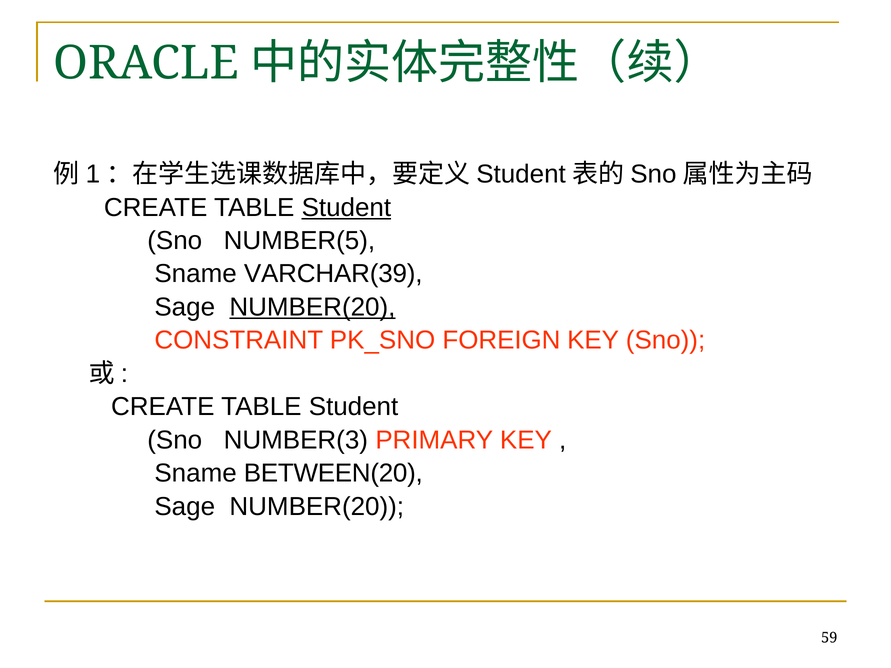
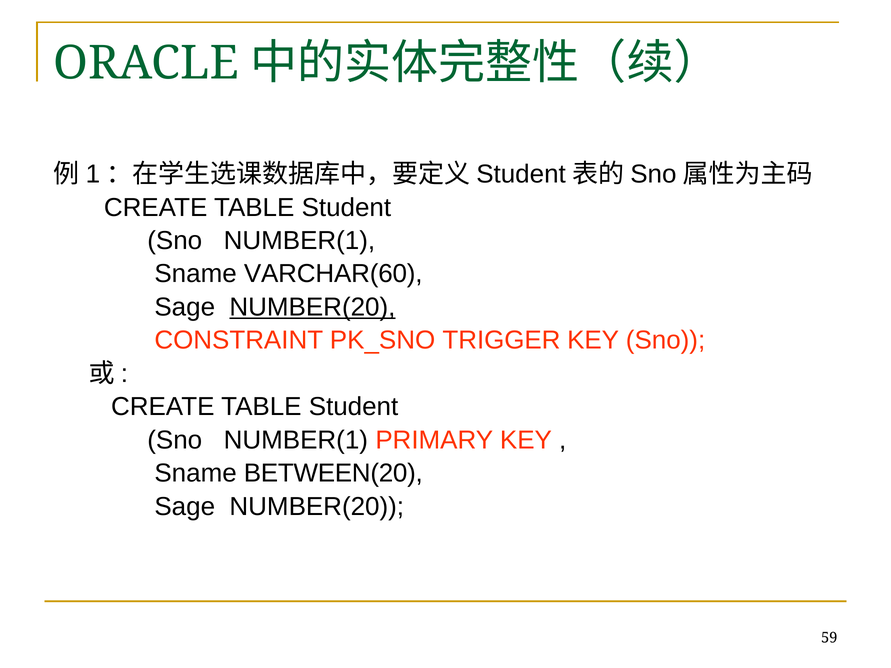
Student underline: present -> none (346, 208)
NUMBER(5: NUMBER(5 -> NUMBER(1 (299, 241)
VARCHAR(39: VARCHAR(39 -> VARCHAR(60 (333, 274)
FOREIGN: FOREIGN -> TRIGGER (501, 341)
NUMBER(3: NUMBER(3 -> NUMBER(1 (296, 440)
